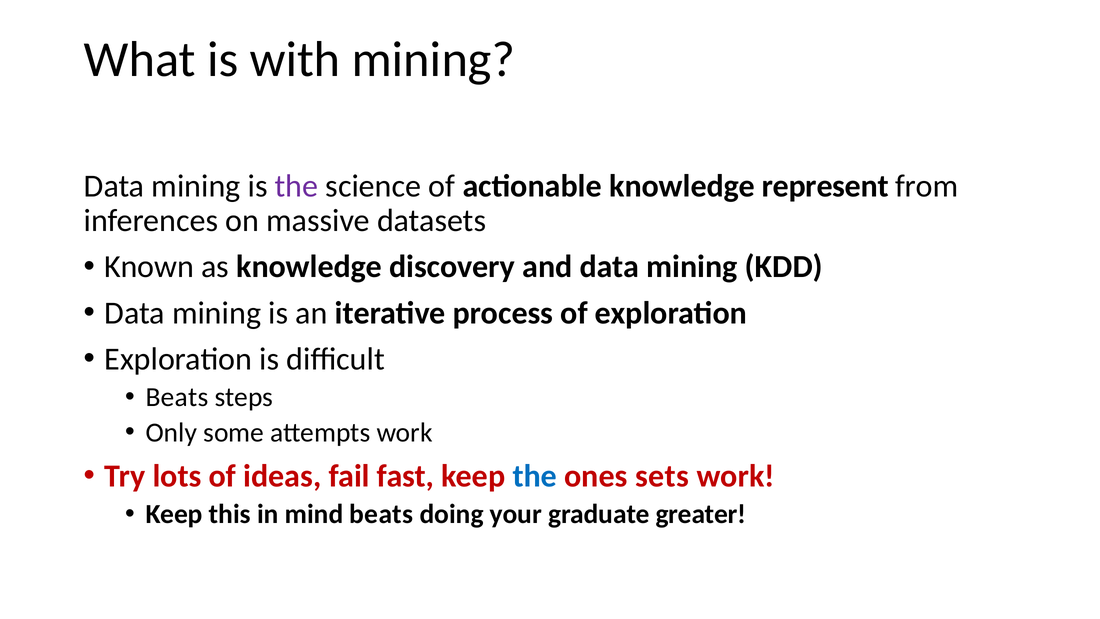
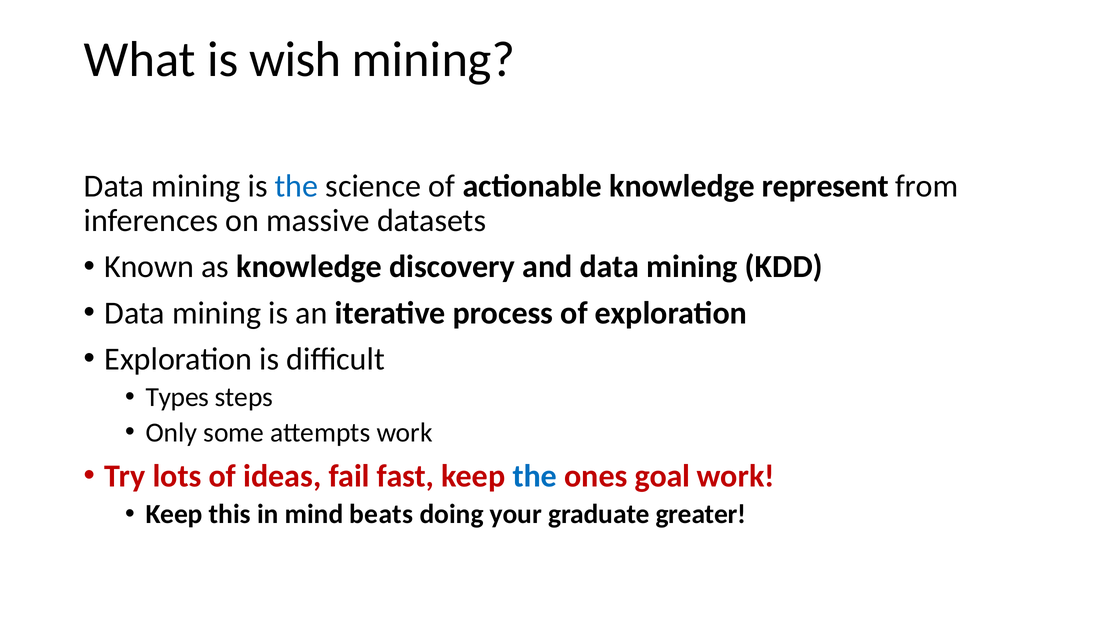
with: with -> wish (295, 59)
the colour: purple -> blue (297, 186)
Beats: Beats -> Types (177, 397)
sets: sets -> goal (662, 476)
